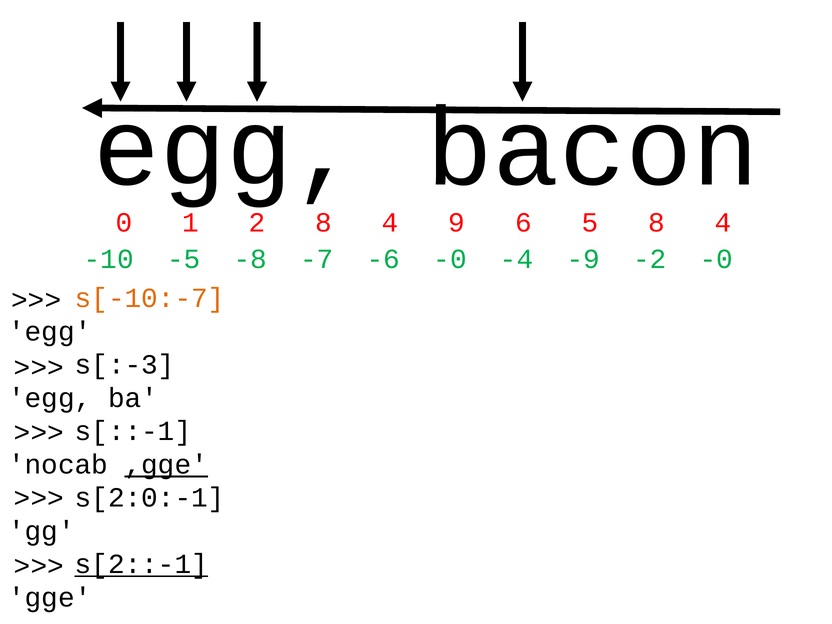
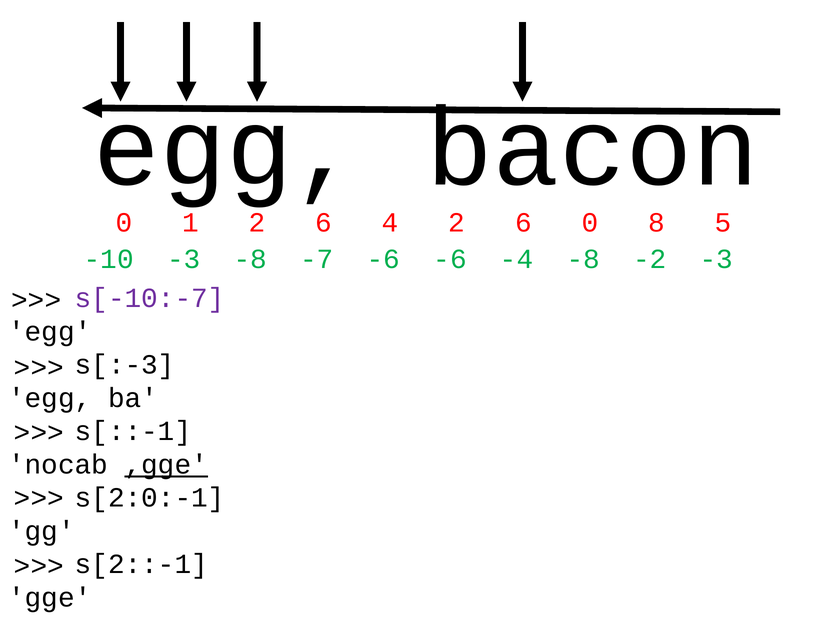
1 2 8: 8 -> 6 (324, 223)
4 9: 9 -> 2 (457, 223)
6 5: 5 -> 0 (590, 223)
4: 4 -> 5 (723, 223)
-10 -5: -5 -> -3 (184, 259)
-6 -0: -0 -> -6 (450, 259)
-4 -9: -9 -> -8 (583, 259)
-2 -0: -0 -> -3 (716, 259)
s[-10:-7 colour: orange -> purple (150, 298)
s[2::-1 underline: present -> none (141, 564)
